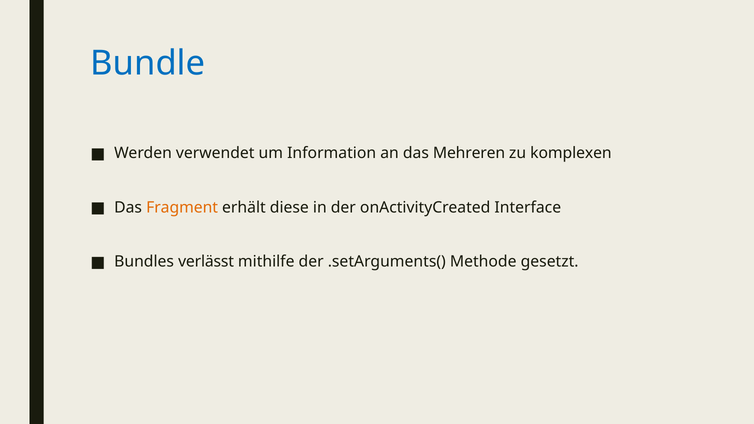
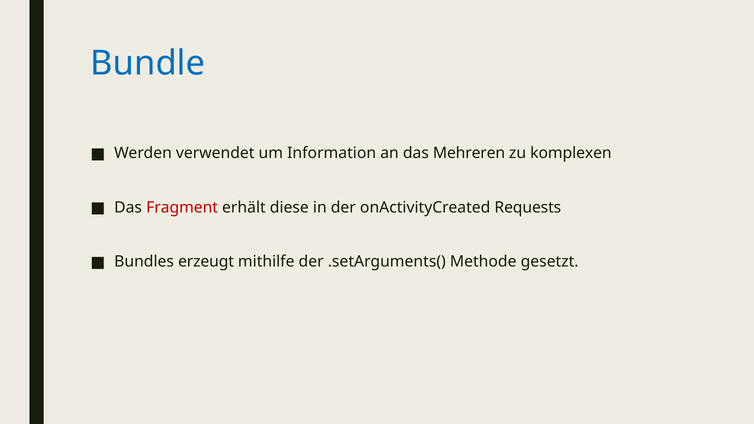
Fragment colour: orange -> red (182, 208)
Interface: Interface -> Requests (528, 208)
verlässt: verlässt -> erzeugt (206, 262)
